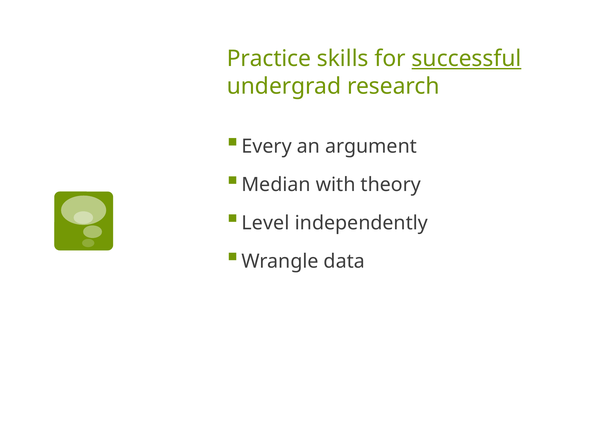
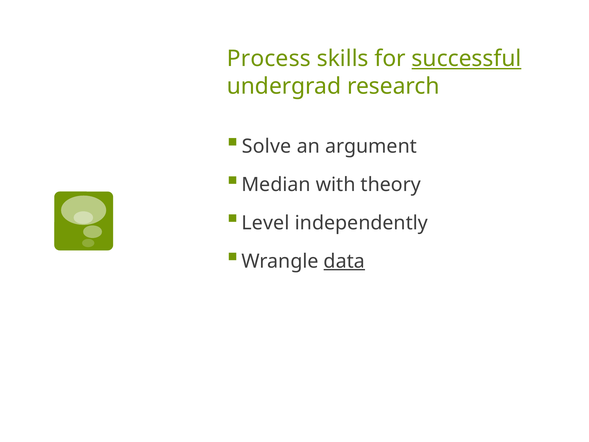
Practice: Practice -> Process (269, 59)
Every: Every -> Solve (267, 146)
data underline: none -> present (344, 261)
